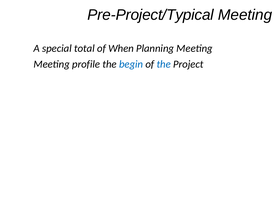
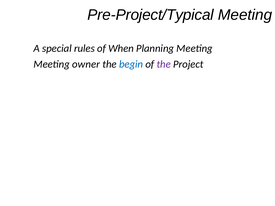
total: total -> rules (84, 48)
profile: profile -> owner (86, 64)
the colour: blue -> purple (164, 64)
